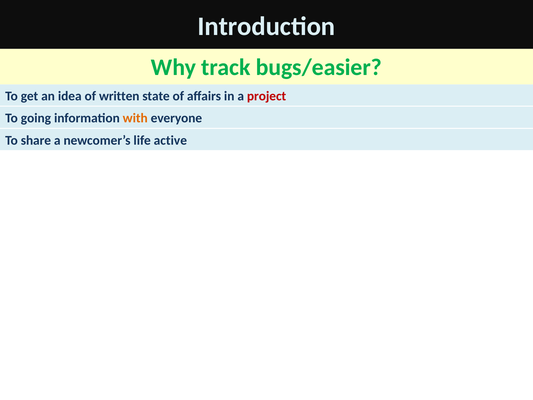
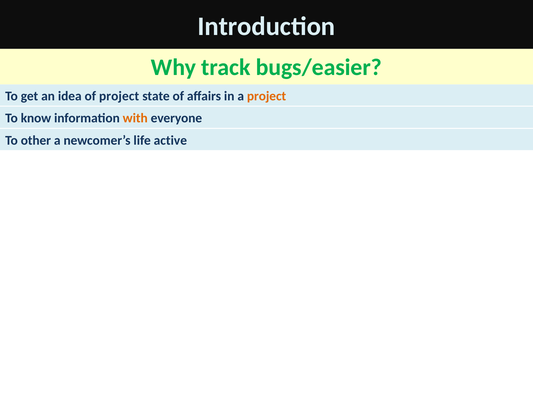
of written: written -> project (119, 96)
project colour: red -> orange (267, 96)
going: going -> know (36, 118)
share: share -> other (36, 140)
